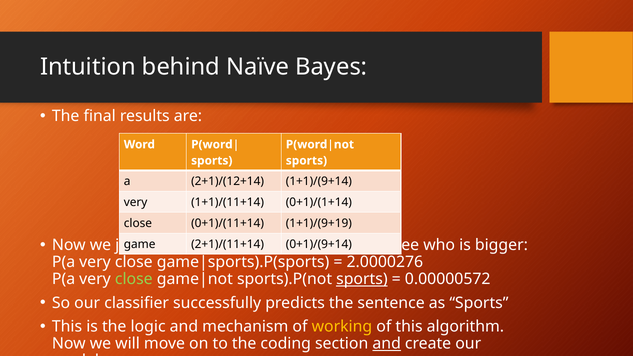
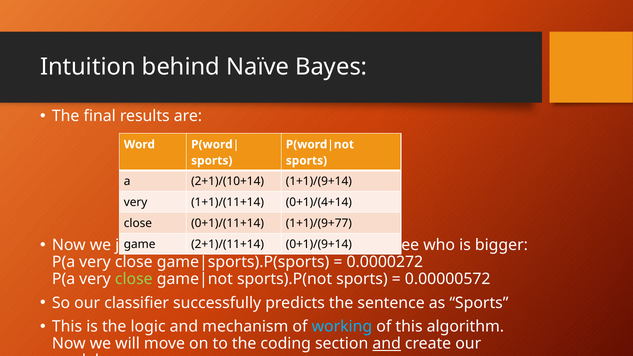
2+1)/(12+14: 2+1)/(12+14 -> 2+1)/(10+14 (228, 182)
0+1)/(1+14: 0+1)/(1+14 -> 0+1)/(4+14 (319, 202)
1+1)/(9+19: 1+1)/(9+19 -> 1+1)/(9+77 (319, 223)
2.0000276: 2.0000276 -> 0.0000272 (385, 262)
sports underline: present -> none (362, 279)
working colour: yellow -> light blue (342, 327)
